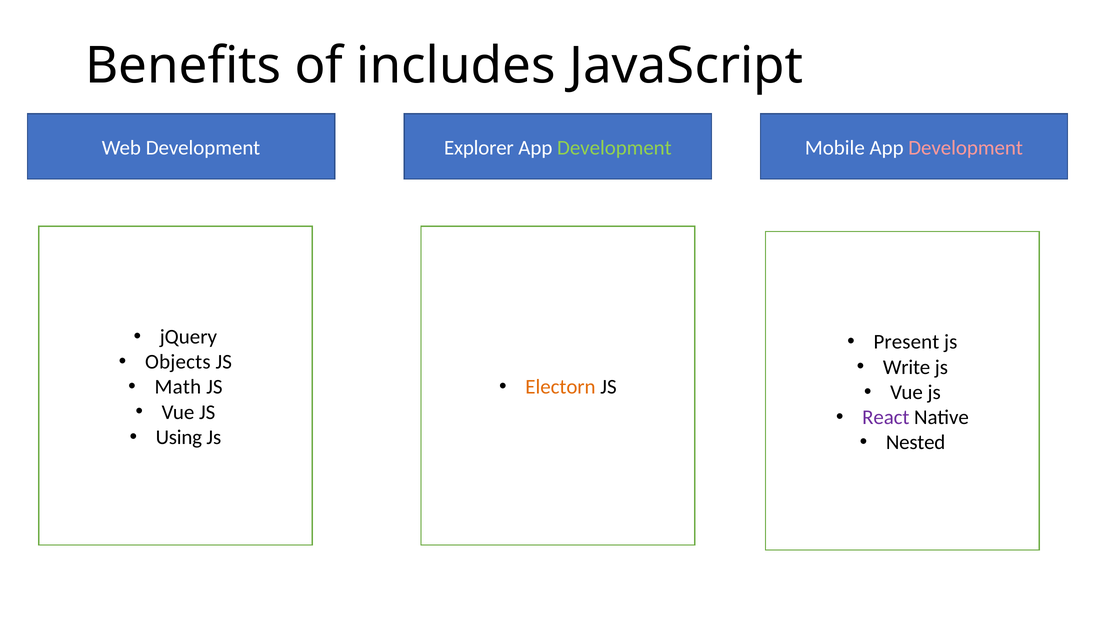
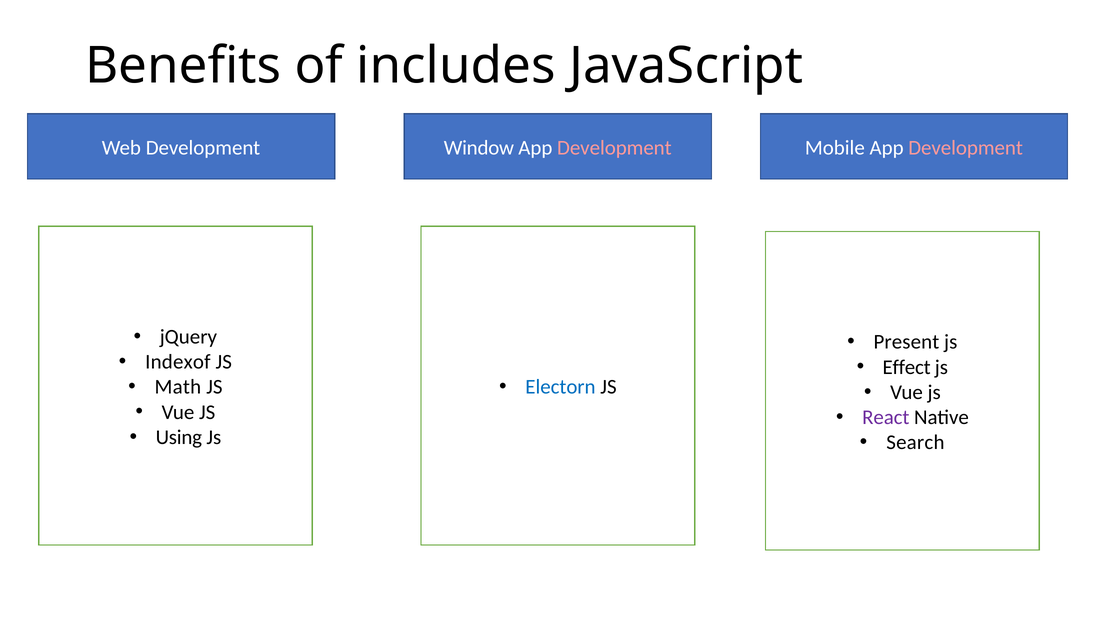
Explorer: Explorer -> Window (479, 148)
Development colour: light green -> pink (614, 148)
Objects: Objects -> Indexof (178, 362)
Write: Write -> Effect (907, 367)
Electorn colour: orange -> blue (560, 387)
Nested: Nested -> Search (915, 442)
